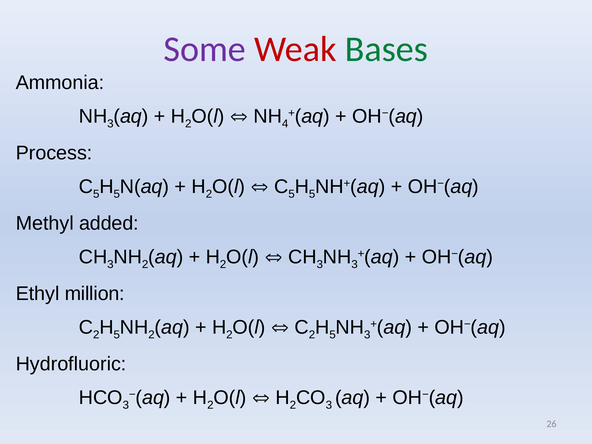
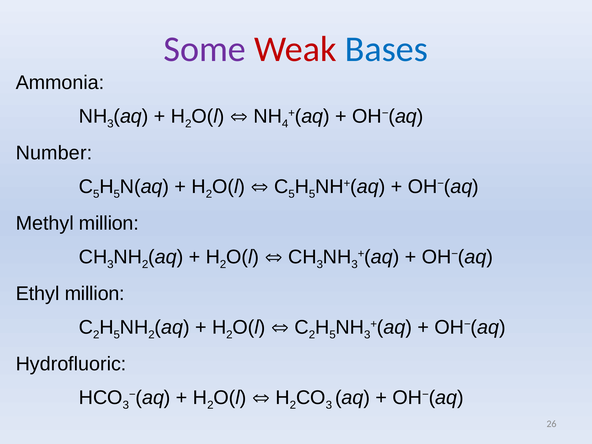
Bases colour: green -> blue (387, 49)
Process: Process -> Number (54, 153)
Methyl added: added -> million (109, 223)
